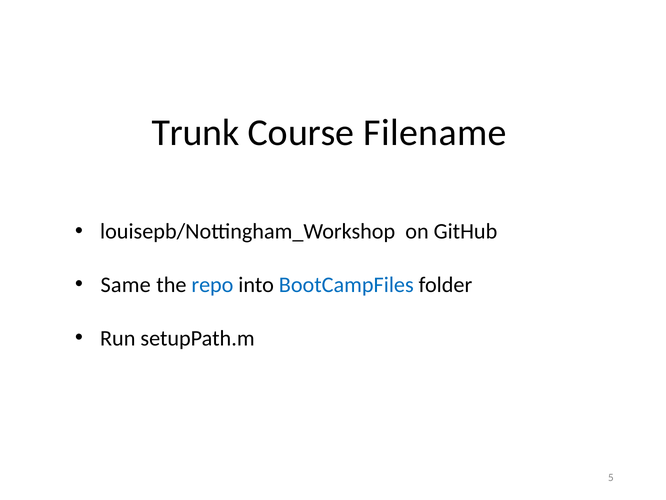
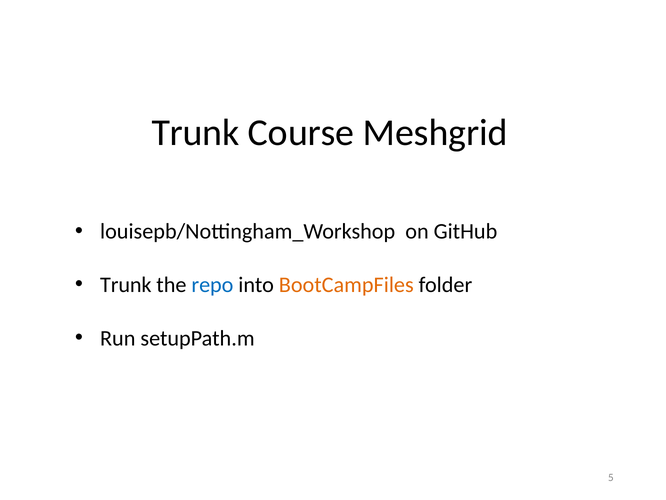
Filename: Filename -> Meshgrid (435, 132)
Same: Same -> Trunk (126, 285)
BootCampFiles colour: blue -> orange (346, 285)
